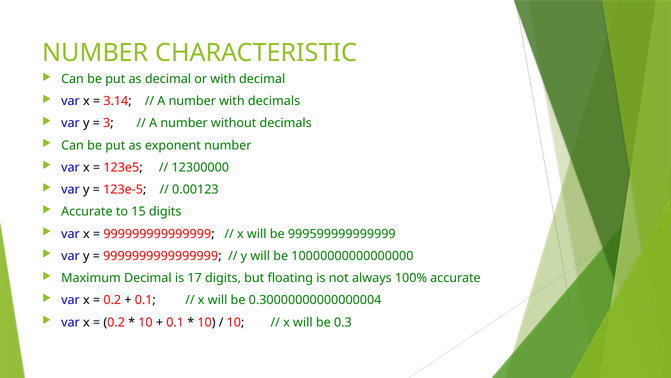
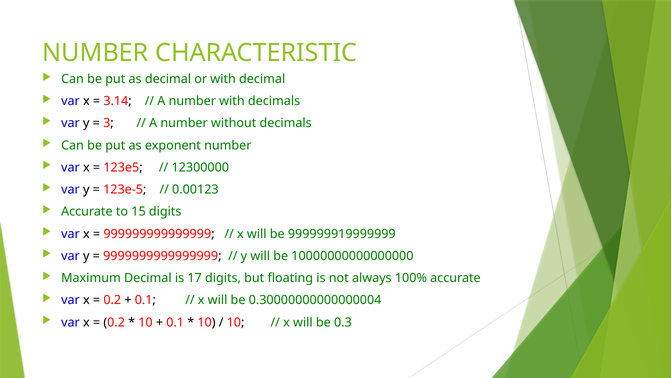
999599999999999: 999599999999999 -> 999999919999999 (342, 234)
